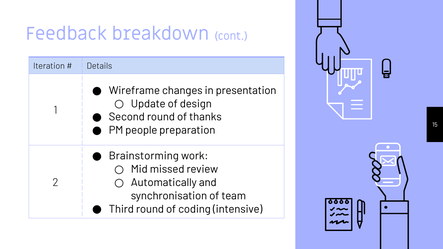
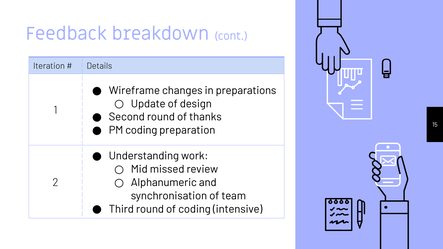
presentation: presentation -> preparations (246, 90)
PM people: people -> coding (141, 130)
Brainstorming: Brainstorming -> Understanding (144, 156)
Automatically: Automatically -> Alphanumeric (164, 183)
